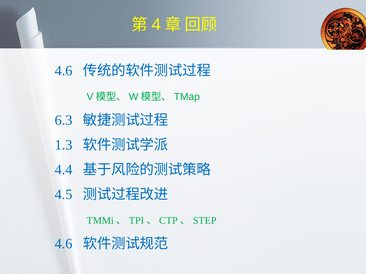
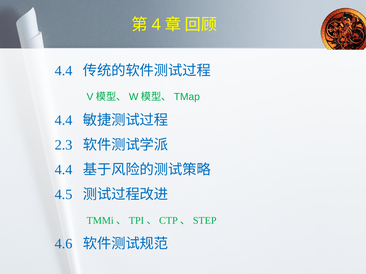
4.6: 4.6 -> 4.4 (64, 71)
6.3: 6.3 -> 4.4 (64, 120)
1.3: 1.3 -> 2.3 (64, 145)
